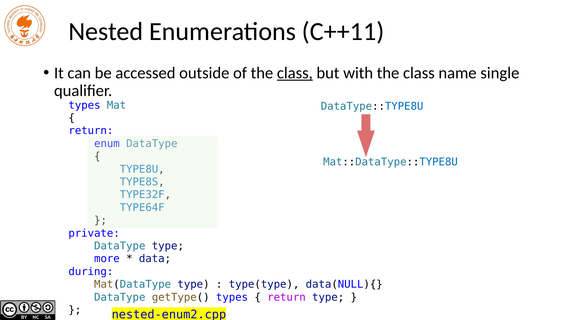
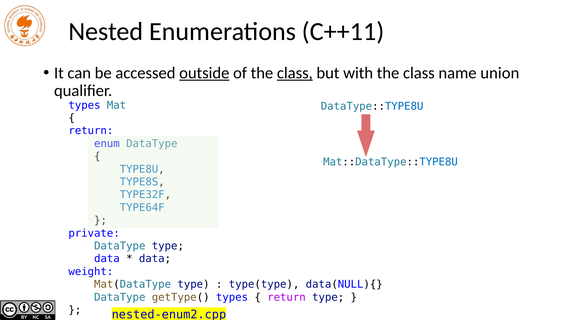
outside underline: none -> present (204, 73)
single: single -> union (500, 73)
more: more -> data (107, 259)
during: during -> weight (91, 272)
